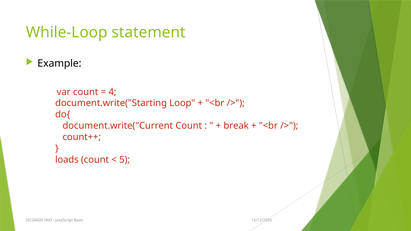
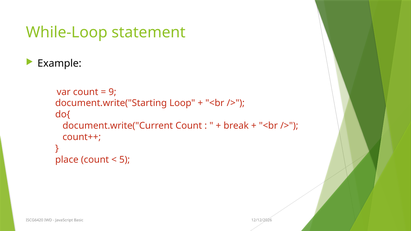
4: 4 -> 9 (112, 92)
loads: loads -> place (67, 160)
